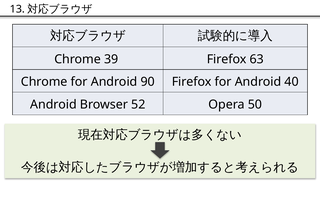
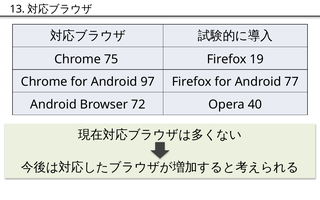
39: 39 -> 75 (111, 59)
63: 63 -> 19 (257, 59)
90: 90 -> 97 (148, 82)
40: 40 -> 77 (292, 82)
52: 52 -> 72 (138, 104)
50: 50 -> 40 (255, 104)
